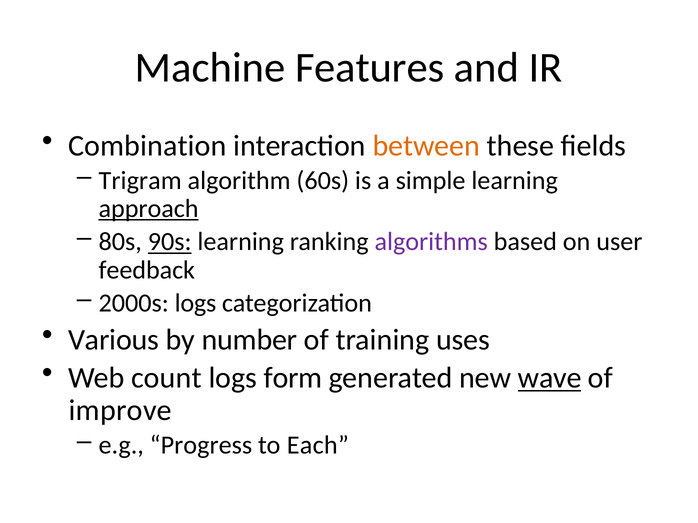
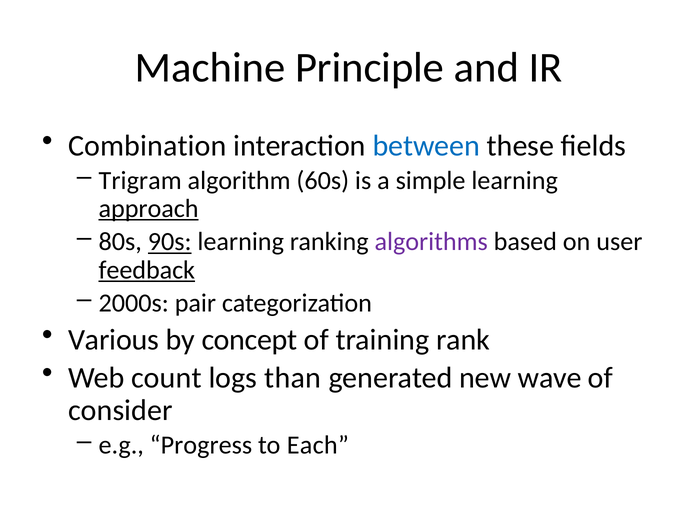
Features: Features -> Principle (370, 68)
between colour: orange -> blue (426, 146)
feedback underline: none -> present (147, 270)
2000s logs: logs -> pair (195, 304)
number: number -> concept (249, 340)
uses: uses -> rank (463, 340)
form: form -> than (293, 378)
wave underline: present -> none (550, 378)
improve: improve -> consider (120, 411)
